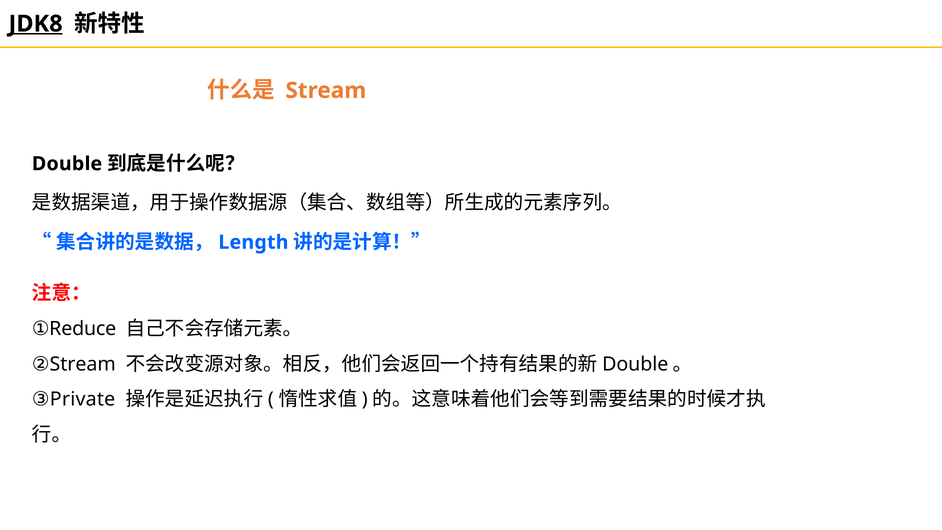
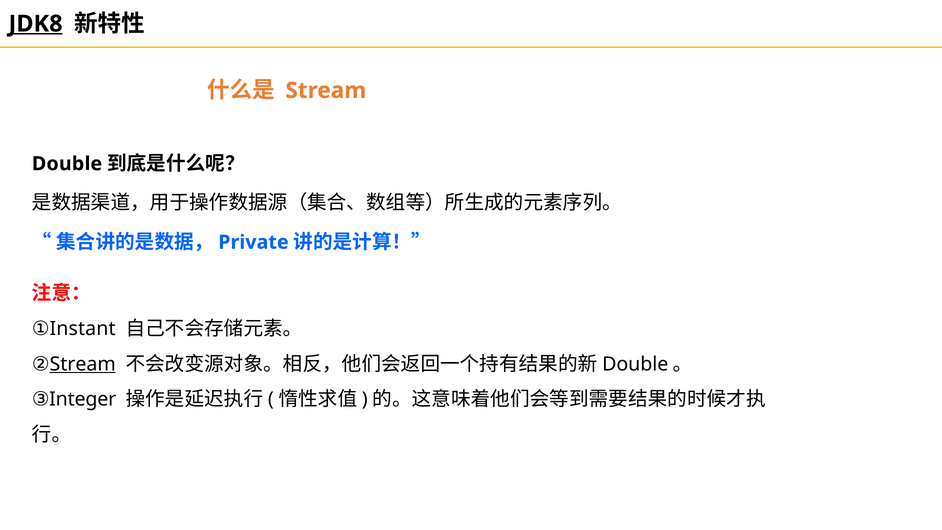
Length: Length -> Private (253, 242)
Reduce: Reduce -> Instant (83, 329)
Stream underline: none -> present (83, 364)
Private: Private -> Integer (83, 399)
